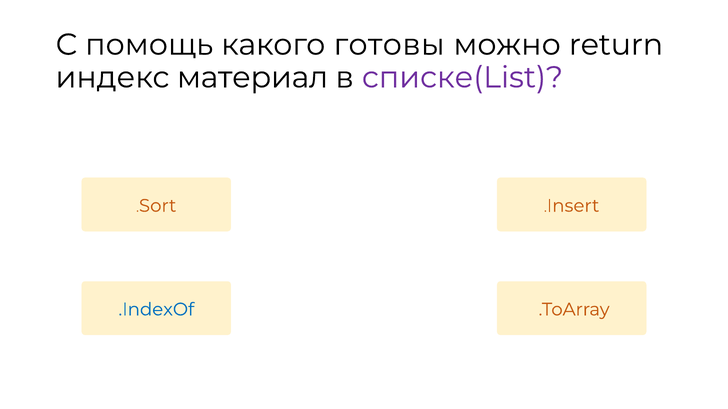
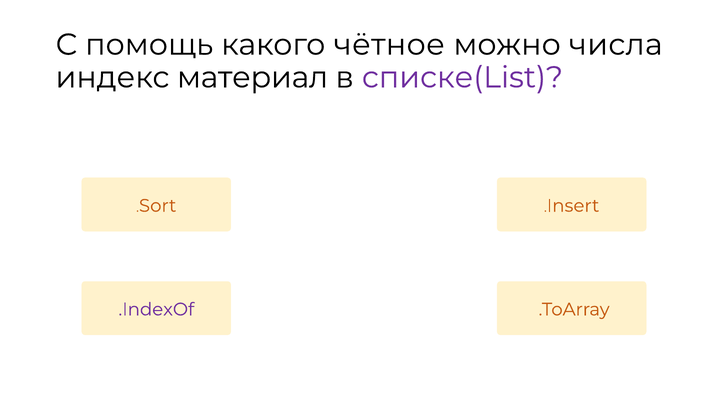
готовы: готовы -> чётное (389, 45)
return: return -> числа (616, 45)
.IndexOf colour: blue -> purple (156, 310)
